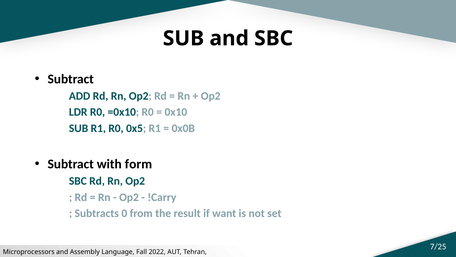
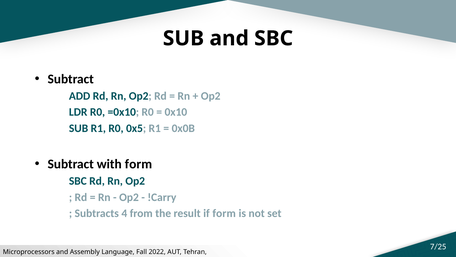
0: 0 -> 4 (124, 213)
if want: want -> form (224, 213)
